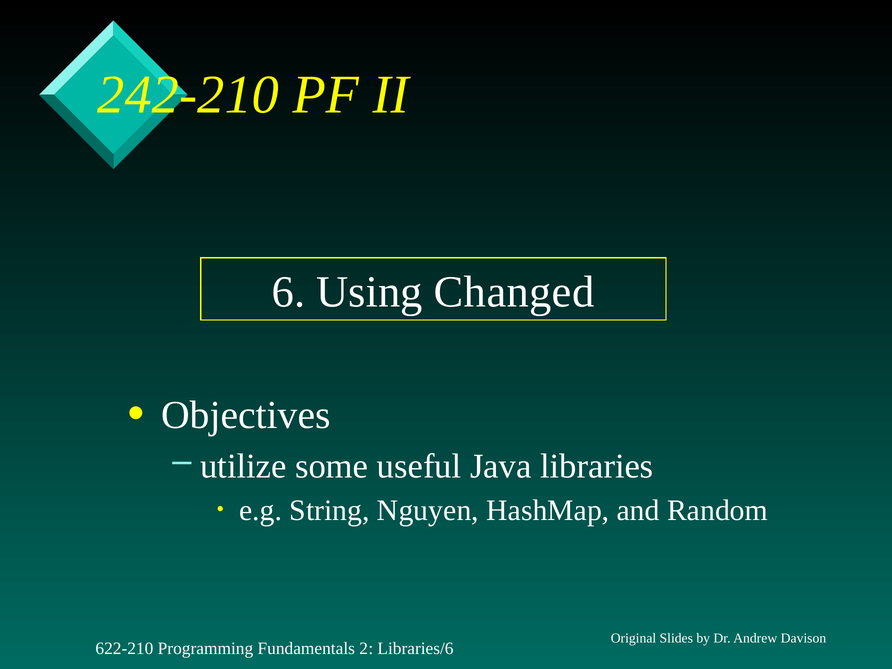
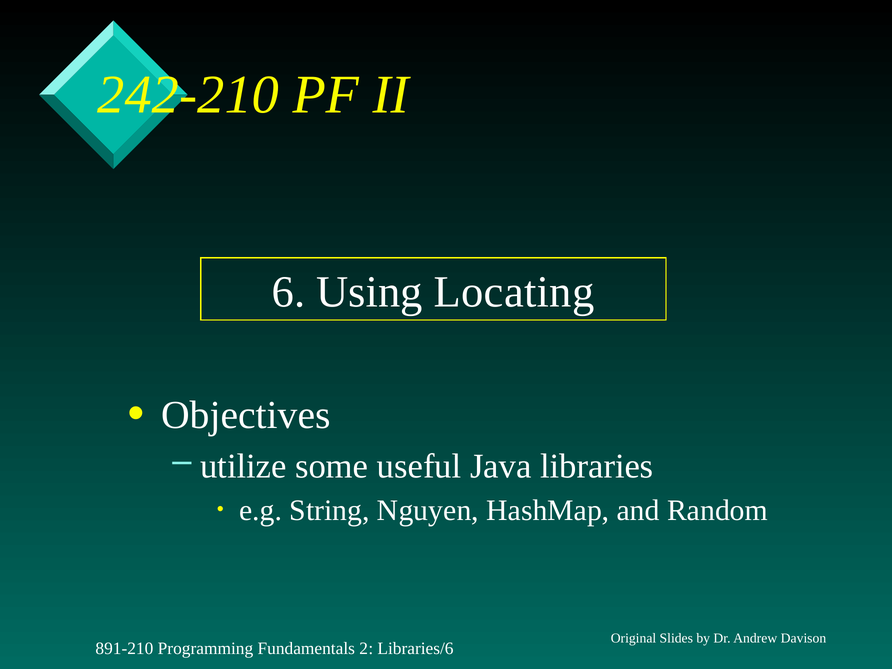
Changed: Changed -> Locating (514, 292)
622-210: 622-210 -> 891-210 (124, 649)
